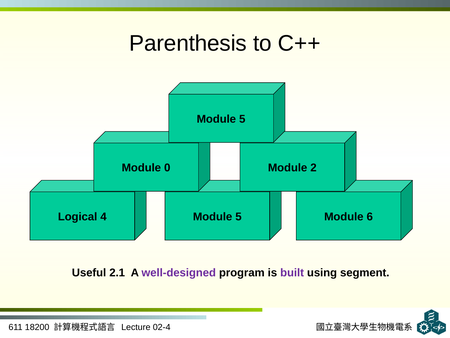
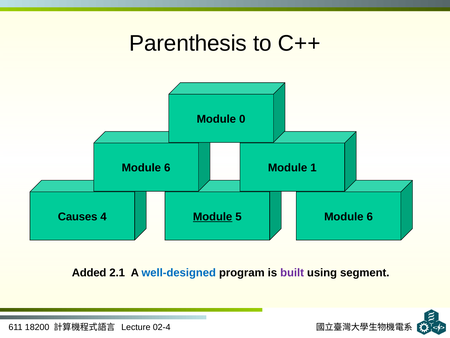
5: 5 -> 0 (242, 119)
0: 0 -> 6 (167, 168)
2: 2 -> 1 (313, 168)
Logical: Logical -> Causes (78, 216)
Module underline: none -> present (213, 216)
Useful: Useful -> Added (89, 272)
well-designed colour: purple -> blue (179, 272)
